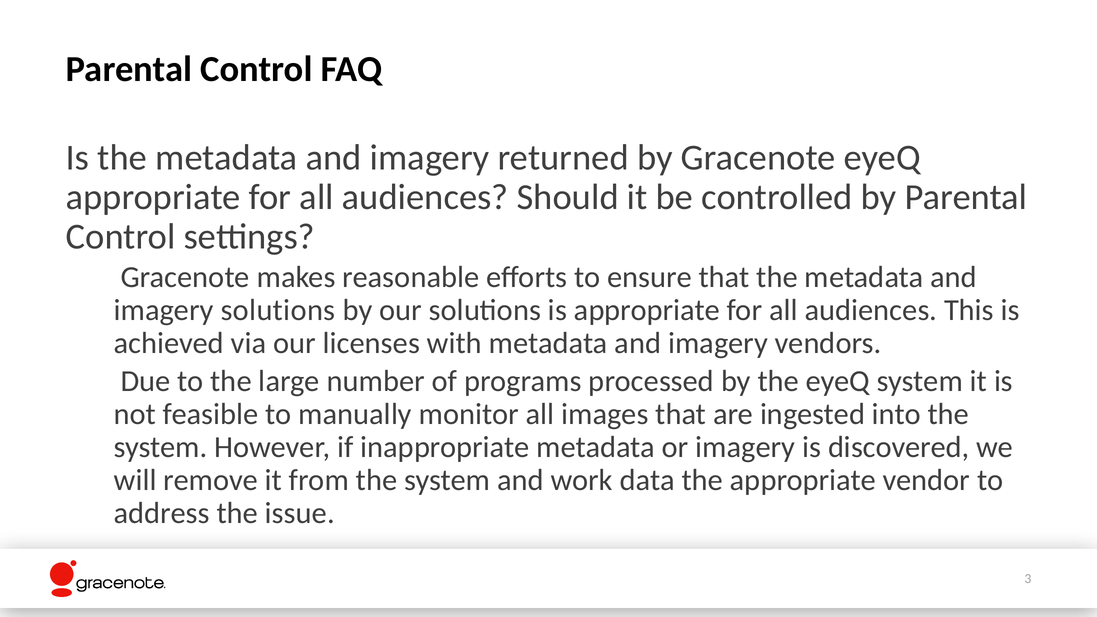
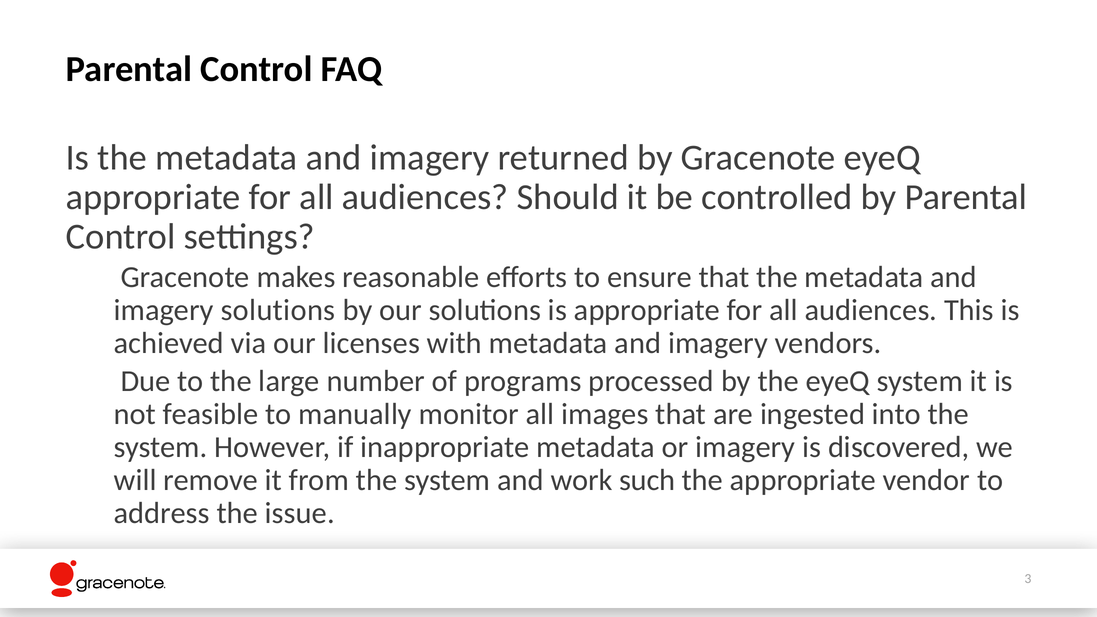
data: data -> such (647, 480)
